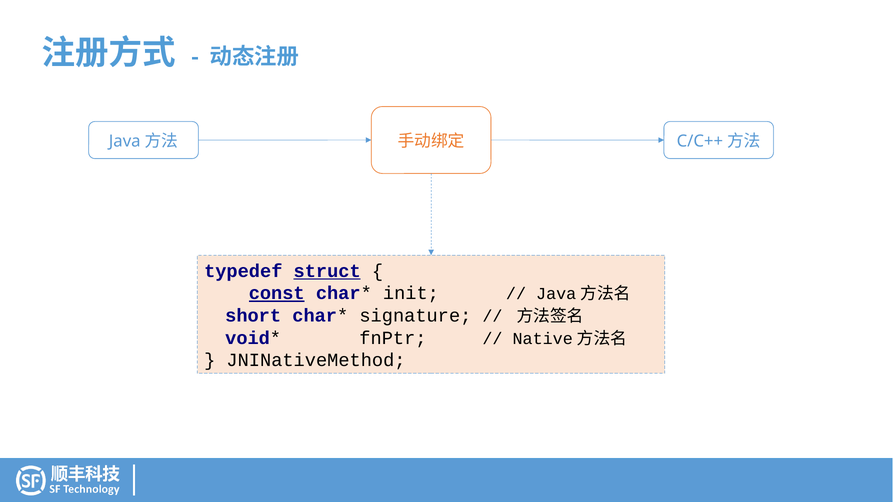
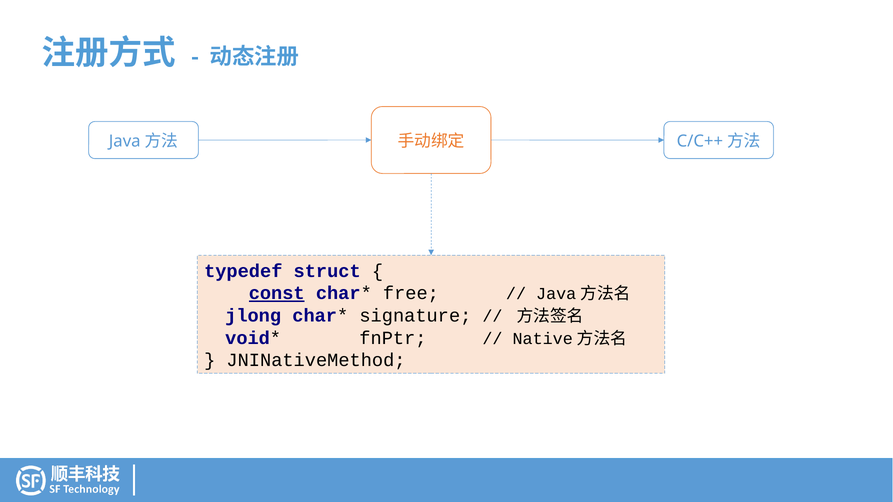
struct underline: present -> none (327, 271)
init: init -> free (411, 293)
short: short -> jlong (253, 316)
